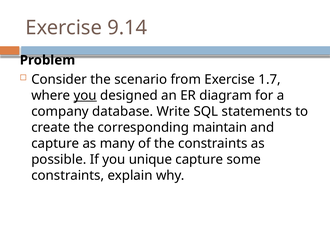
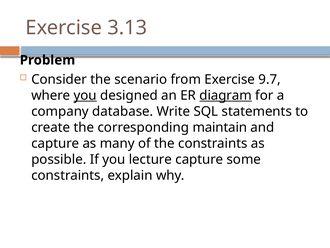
9.14: 9.14 -> 3.13 (127, 28)
1.7: 1.7 -> 9.7 (270, 79)
diagram underline: none -> present (226, 95)
unique: unique -> lecture (150, 159)
